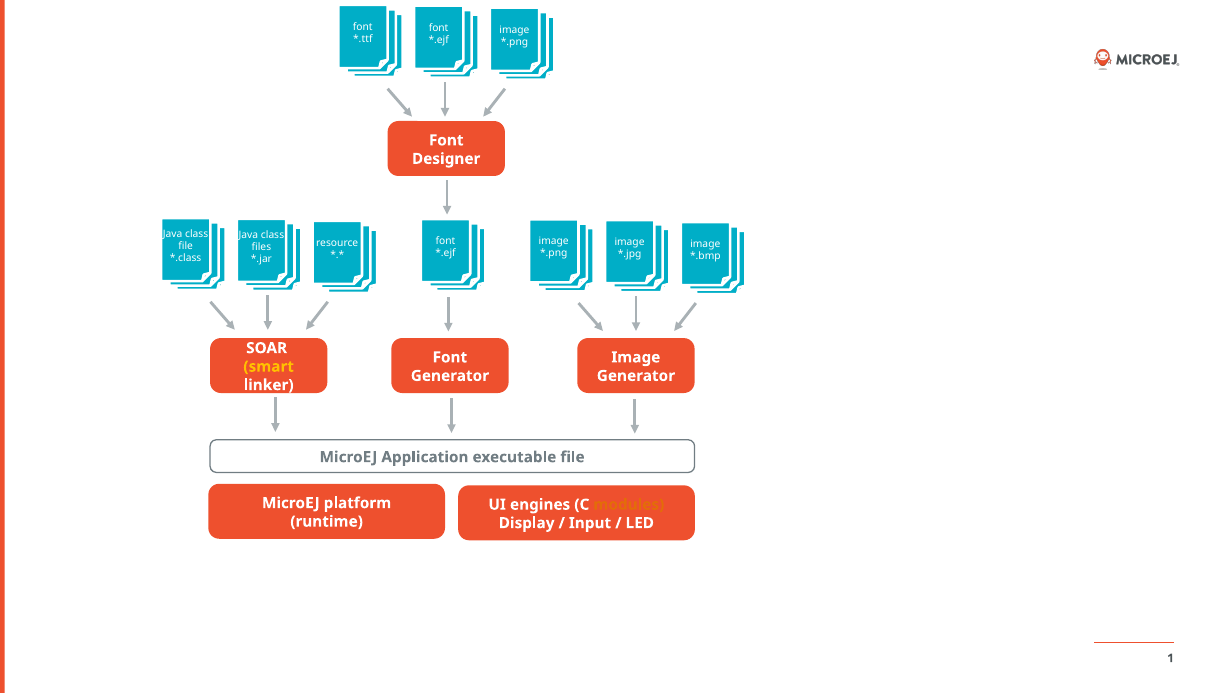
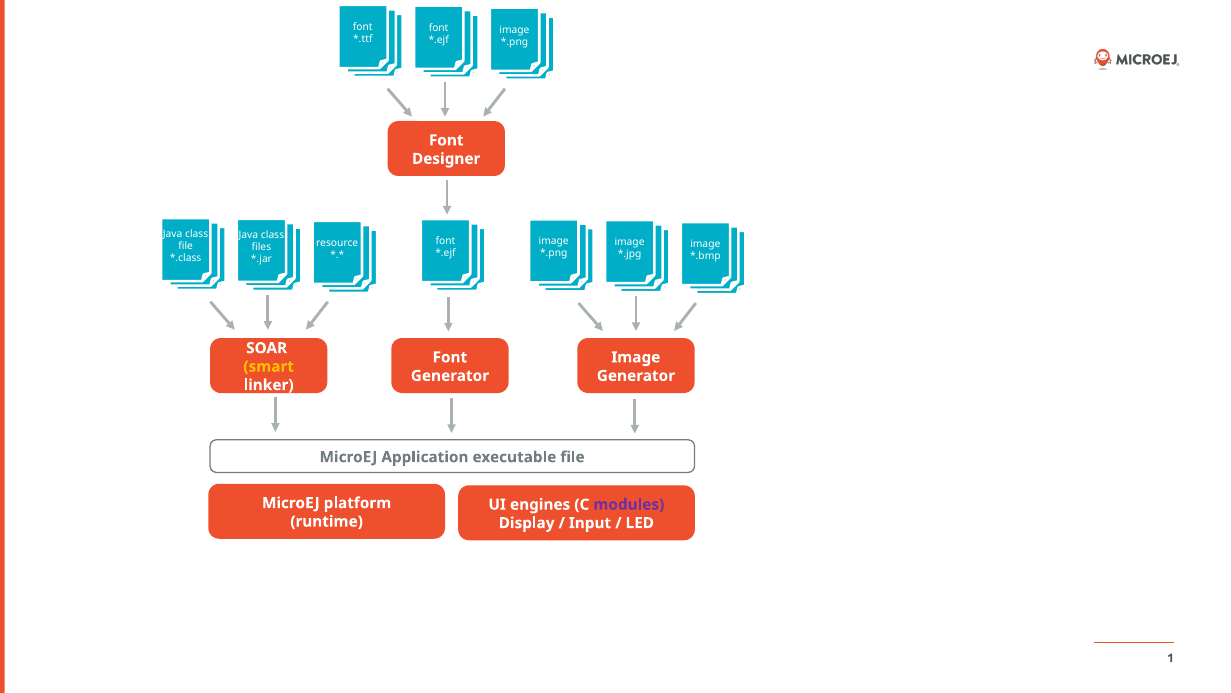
modules colour: orange -> purple (629, 504)
